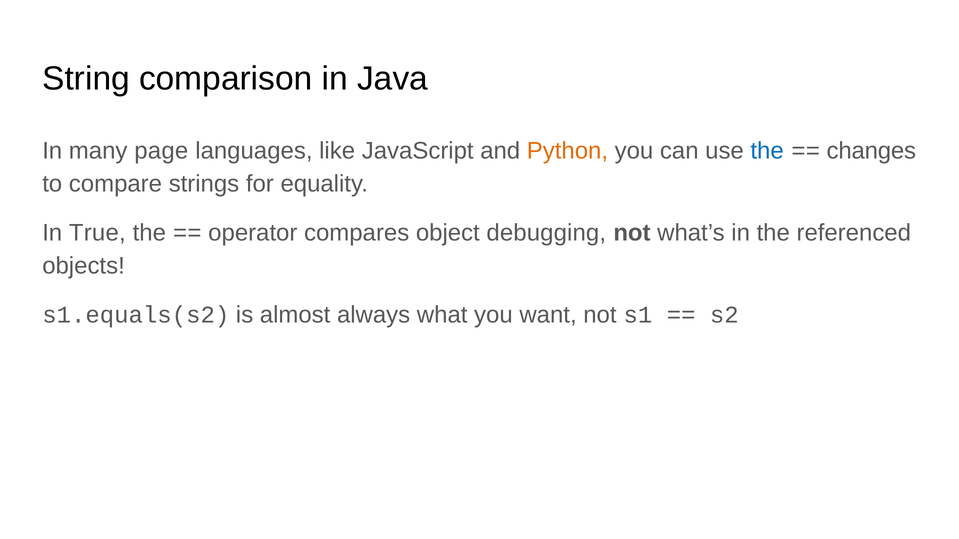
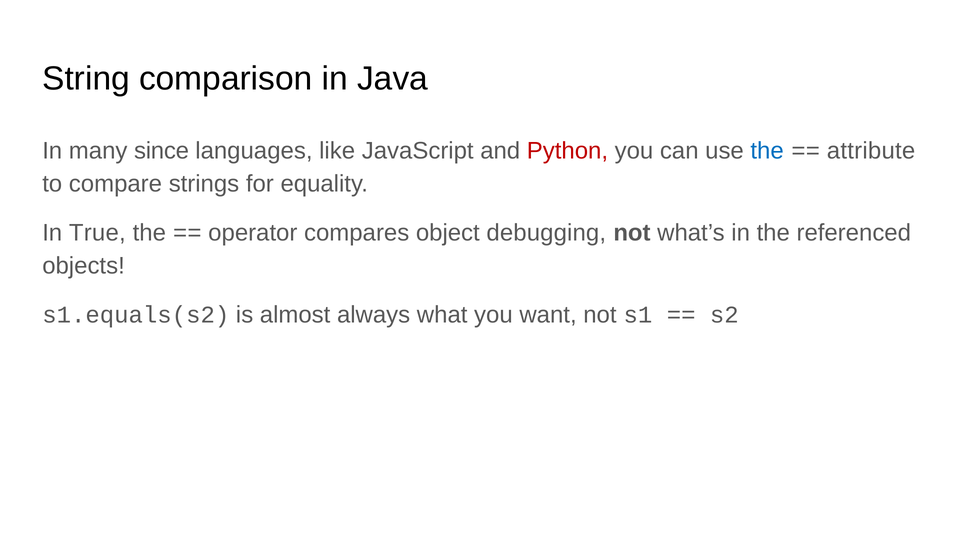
page: page -> since (162, 151)
Python colour: orange -> red (567, 151)
changes: changes -> attribute (871, 151)
